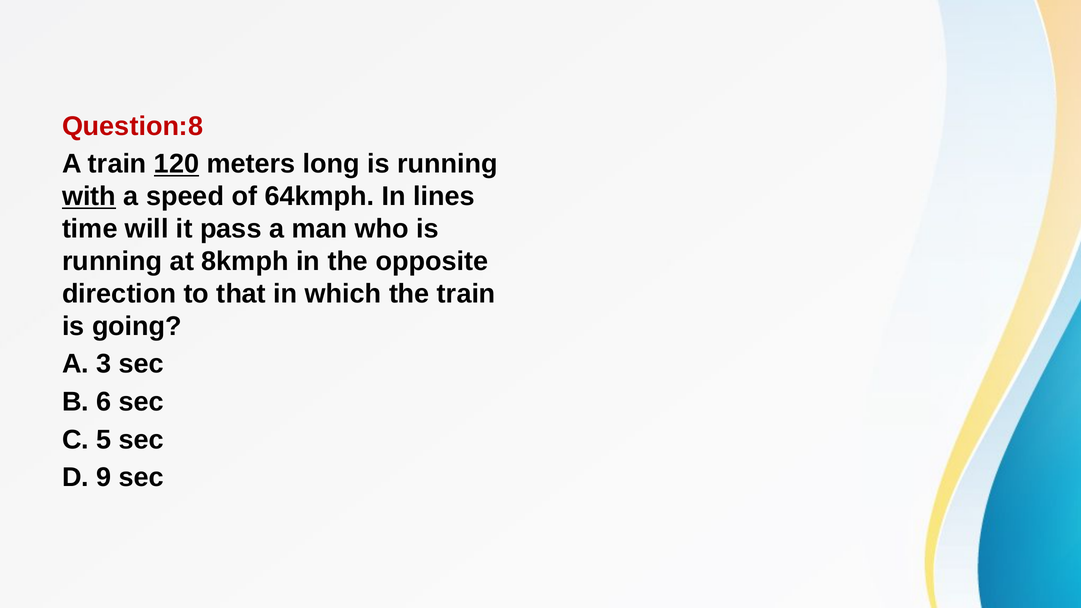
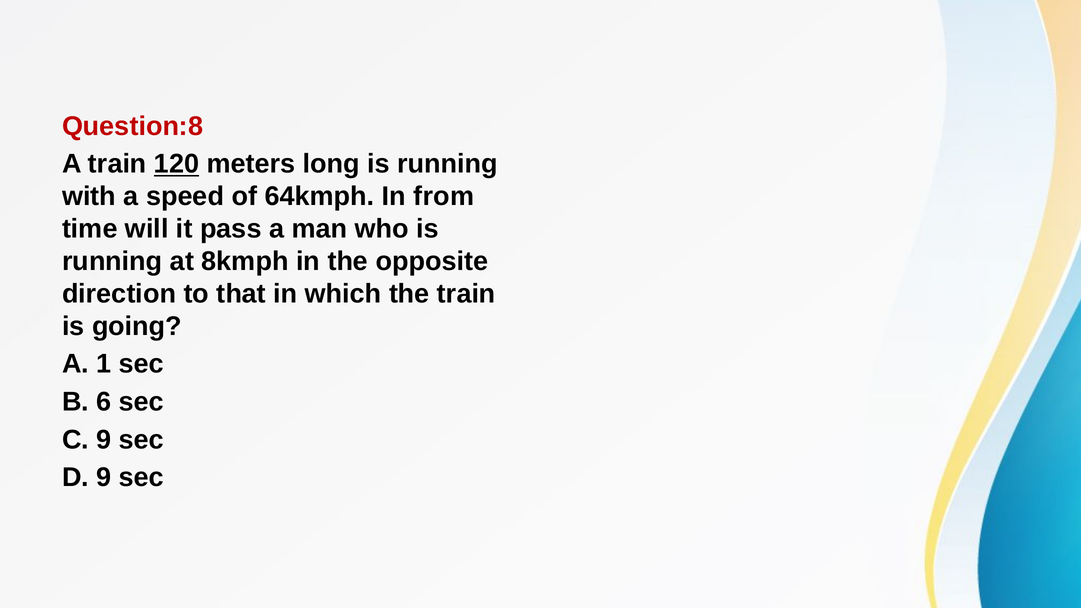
with underline: present -> none (89, 197)
lines: lines -> from (444, 197)
3: 3 -> 1 (104, 364)
C 5: 5 -> 9 (104, 440)
